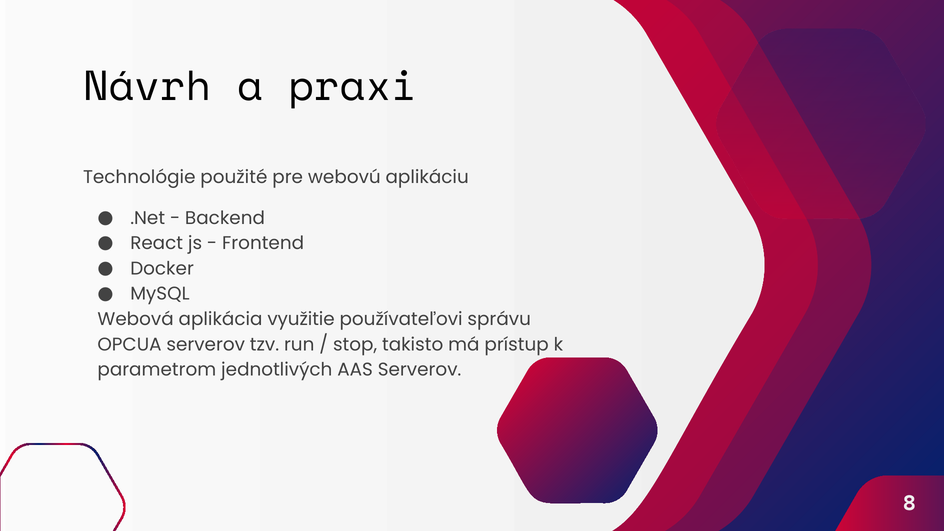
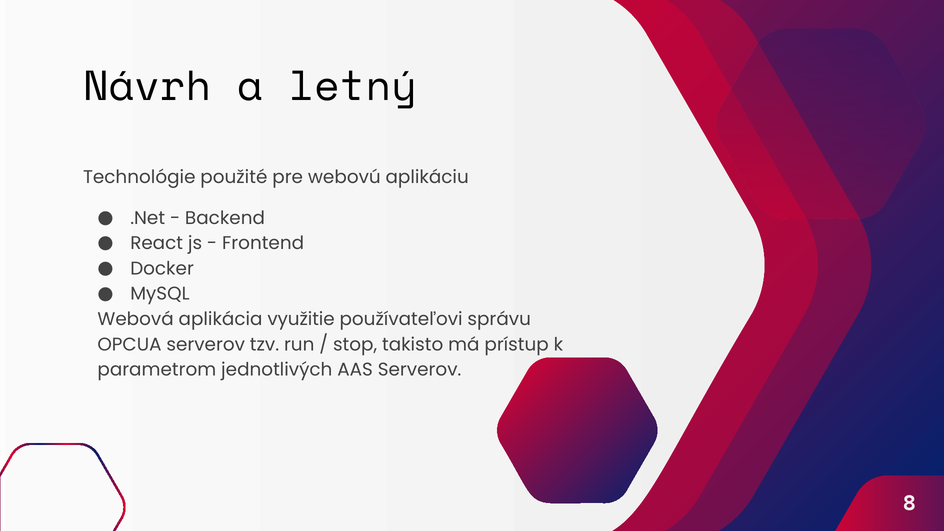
praxi: praxi -> letný (353, 86)
